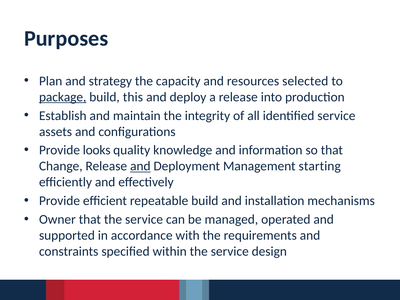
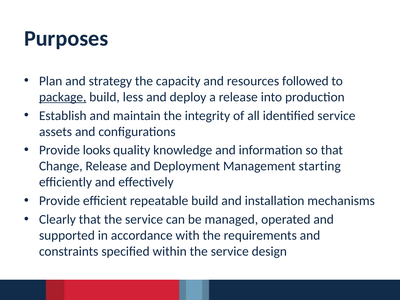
selected: selected -> followed (305, 81)
this: this -> less (133, 97)
and underline: present -> none (140, 166)
Owner: Owner -> Clearly (57, 220)
